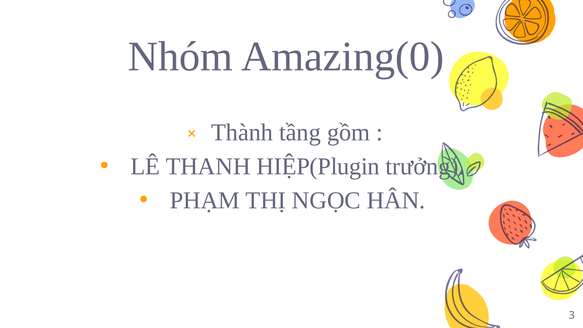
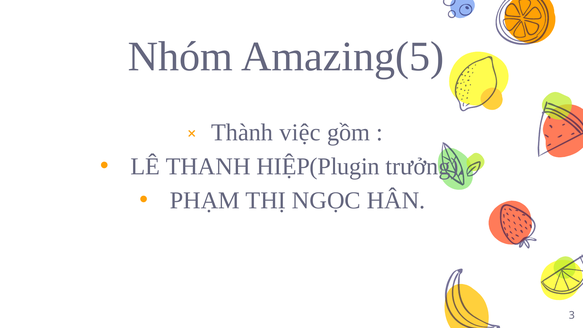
Amazing(0: Amazing(0 -> Amazing(5 (343, 57)
tầng: tầng -> việc (300, 132)
